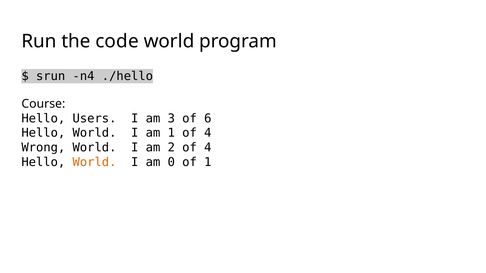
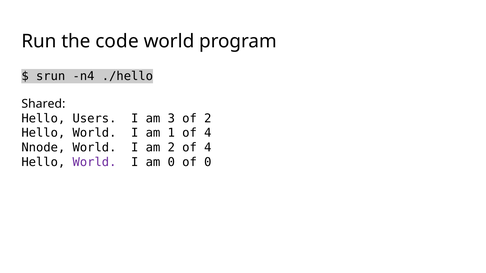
Course: Course -> Shared (43, 104)
of 6: 6 -> 2 (208, 119)
Wrong: Wrong -> Nnode (43, 148)
World colour: orange -> purple (95, 162)
of 1: 1 -> 0 (208, 162)
